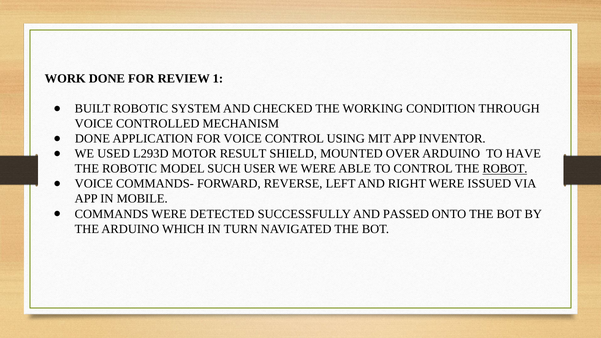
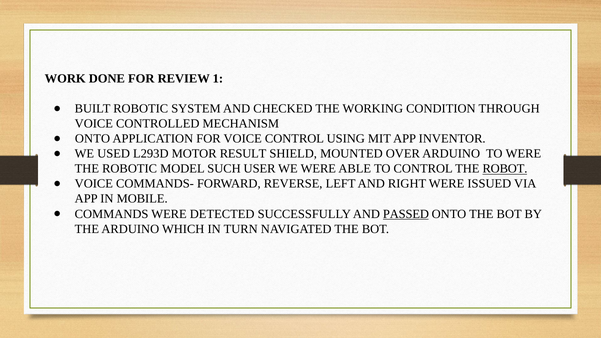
DONE: DONE -> ONTO (93, 139)
TO HAVE: HAVE -> WERE (523, 154)
PASSED underline: none -> present (406, 214)
